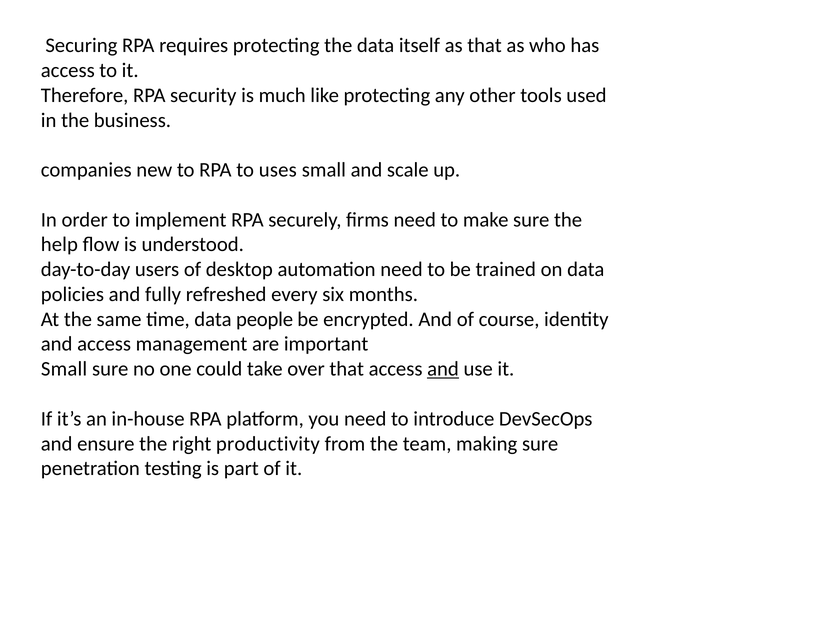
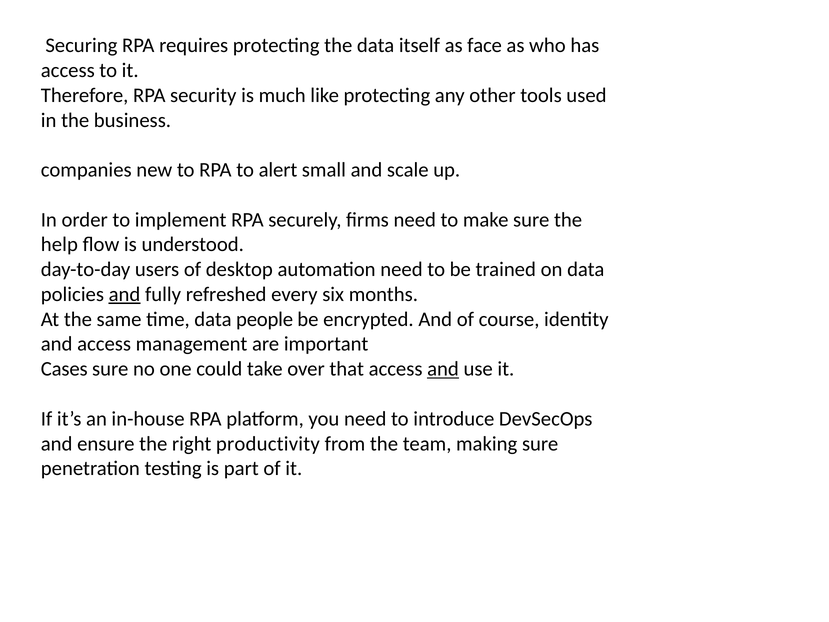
as that: that -> face (485, 46)
uses: uses -> alert (278, 170)
and underline: none -> present (124, 294)
Small: Small -> Cases (64, 369)
